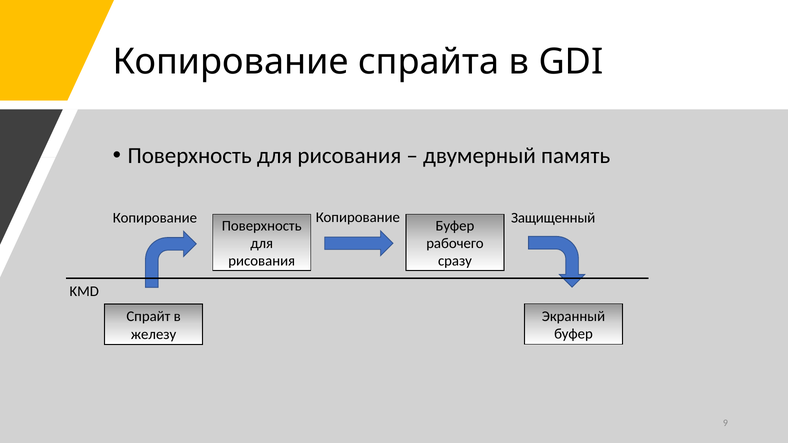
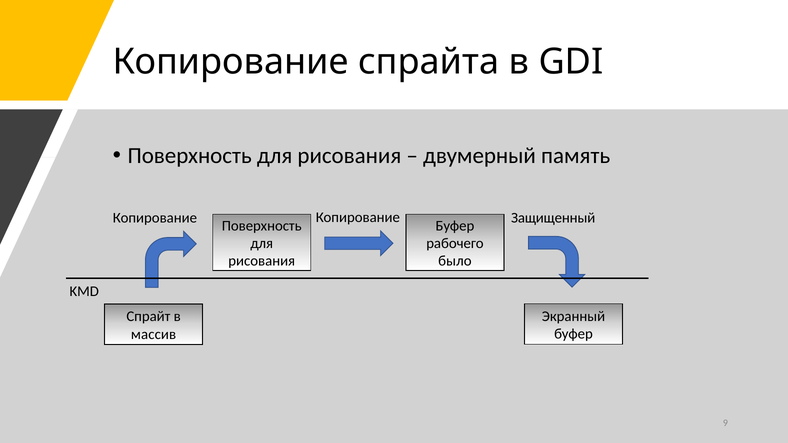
сразу: сразу -> было (455, 261)
железу: железу -> массив (154, 334)
